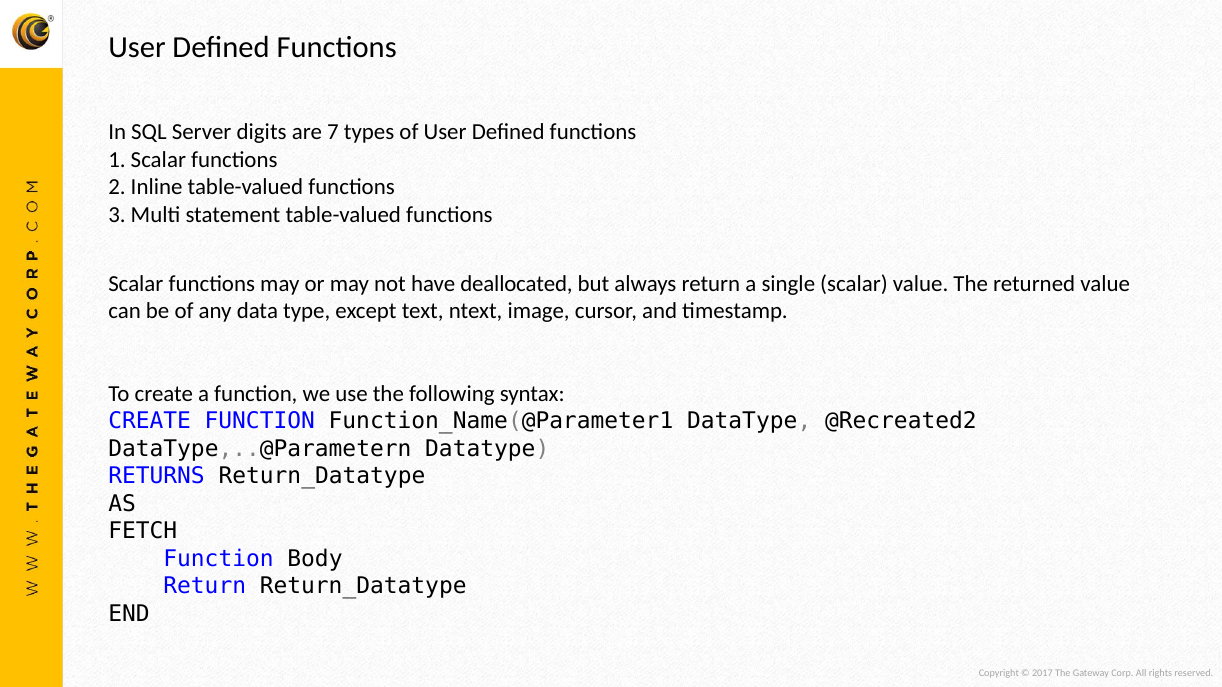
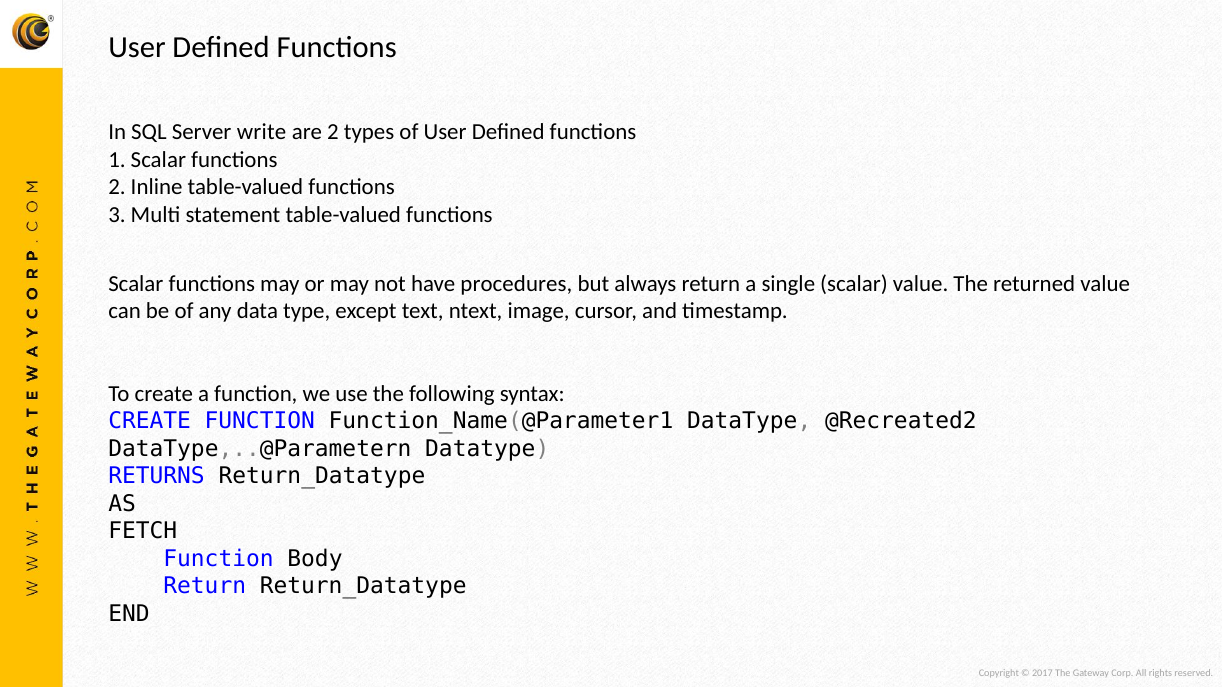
digits: digits -> write (262, 132)
are 7: 7 -> 2 (333, 132)
deallocated: deallocated -> procedures (516, 284)
